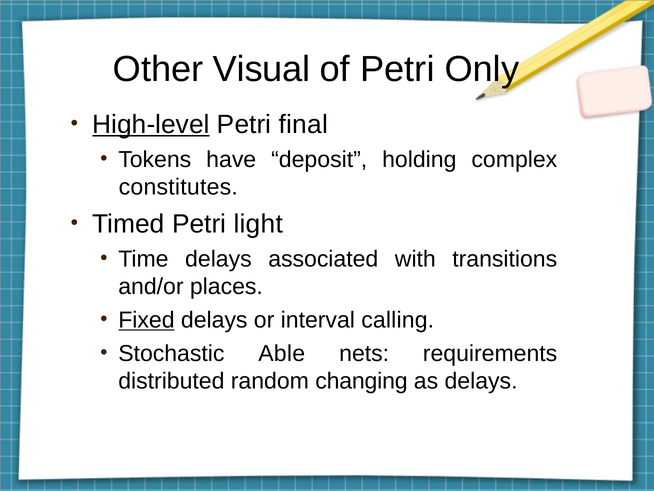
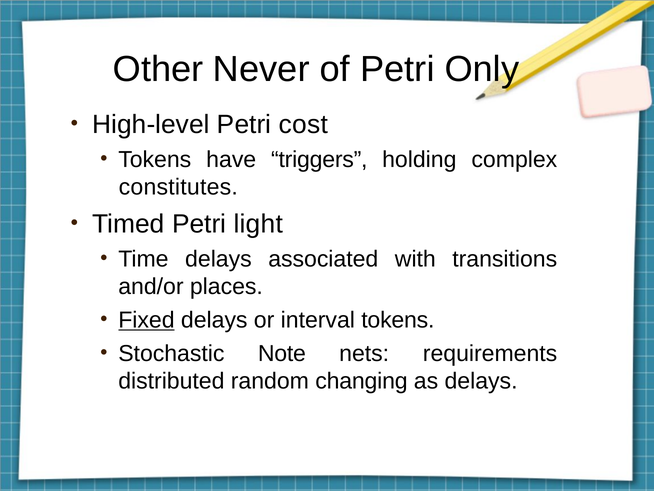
Visual: Visual -> Never (261, 69)
High-level underline: present -> none (151, 124)
final: final -> cost (303, 124)
deposit: deposit -> triggers (319, 160)
interval calling: calling -> tokens (398, 320)
Able: Able -> Note (282, 353)
